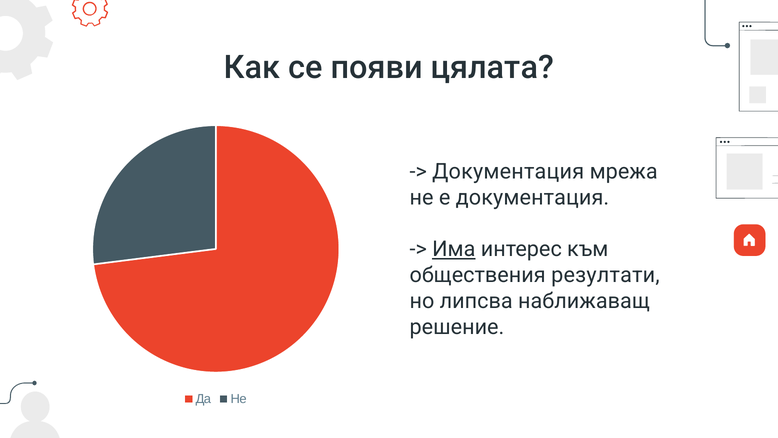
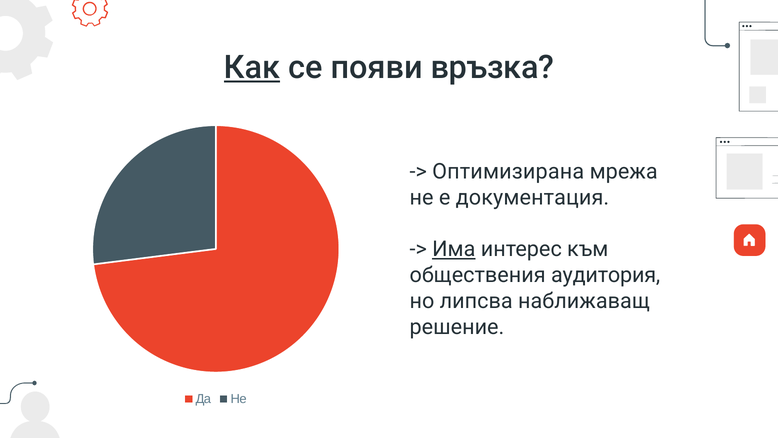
Как underline: none -> present (252, 67)
цялата: цялата -> връзка (492, 67)
Документация: Документация -> Оптимизирана (508, 171)
резултати: резултати -> аудитория (606, 275)
